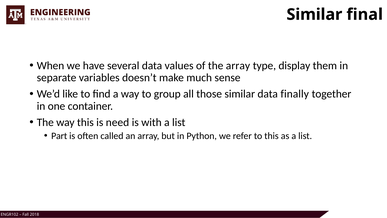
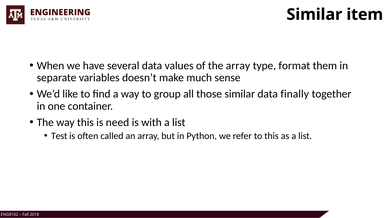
final: final -> item (365, 14)
display: display -> format (294, 65)
Part: Part -> Test (59, 136)
